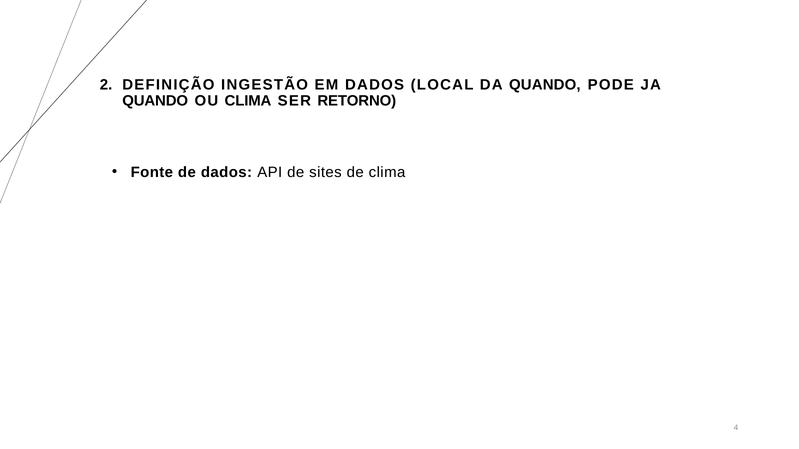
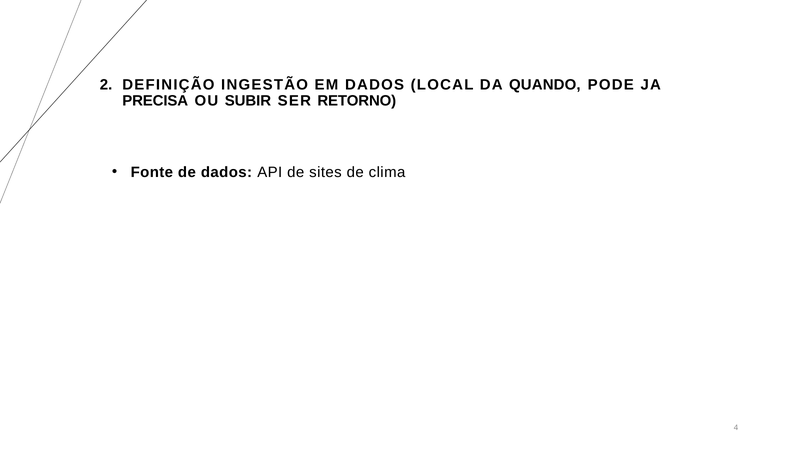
QUANDO: QUANDO -> PRECISA (155, 101)
OU CLIMA: CLIMA -> SUBIR (248, 101)
